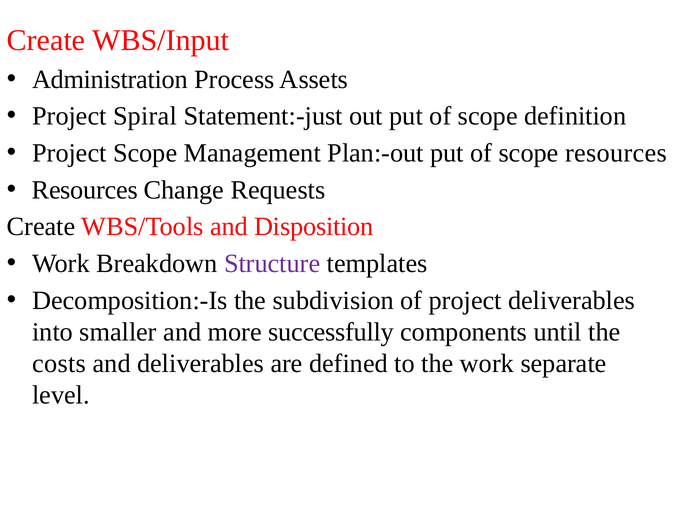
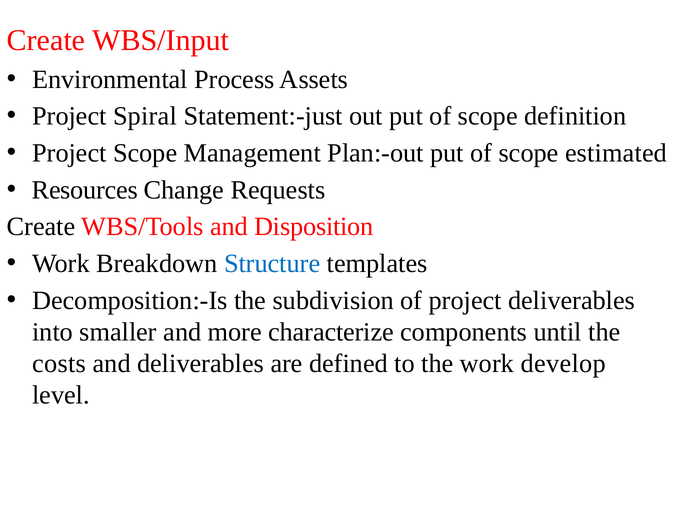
Administration: Administration -> Environmental (110, 79)
scope resources: resources -> estimated (616, 153)
Structure colour: purple -> blue (272, 263)
successfully: successfully -> characterize (331, 332)
separate: separate -> develop (563, 363)
